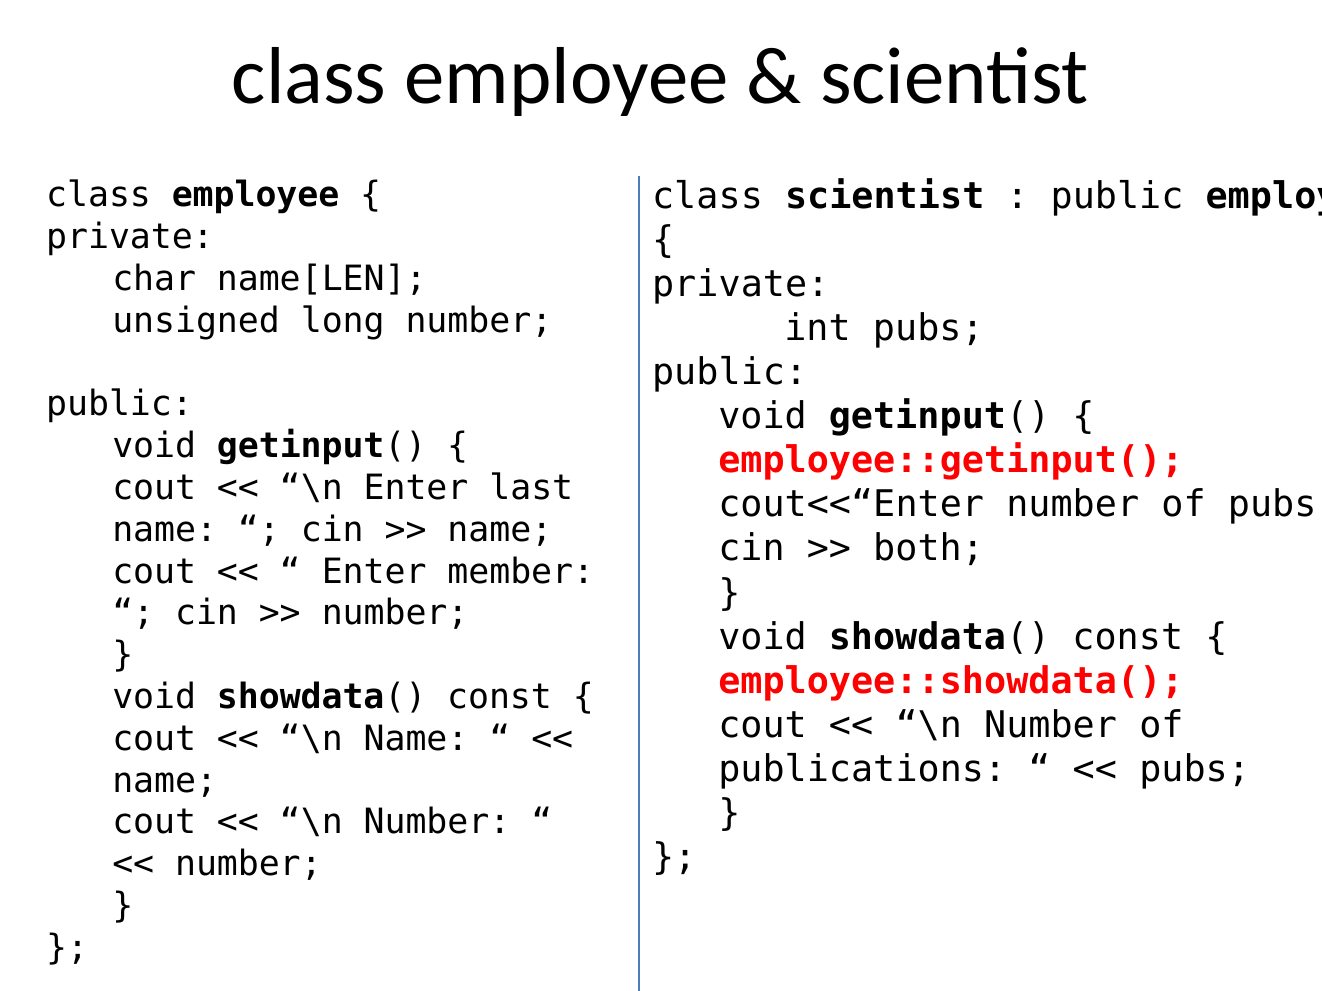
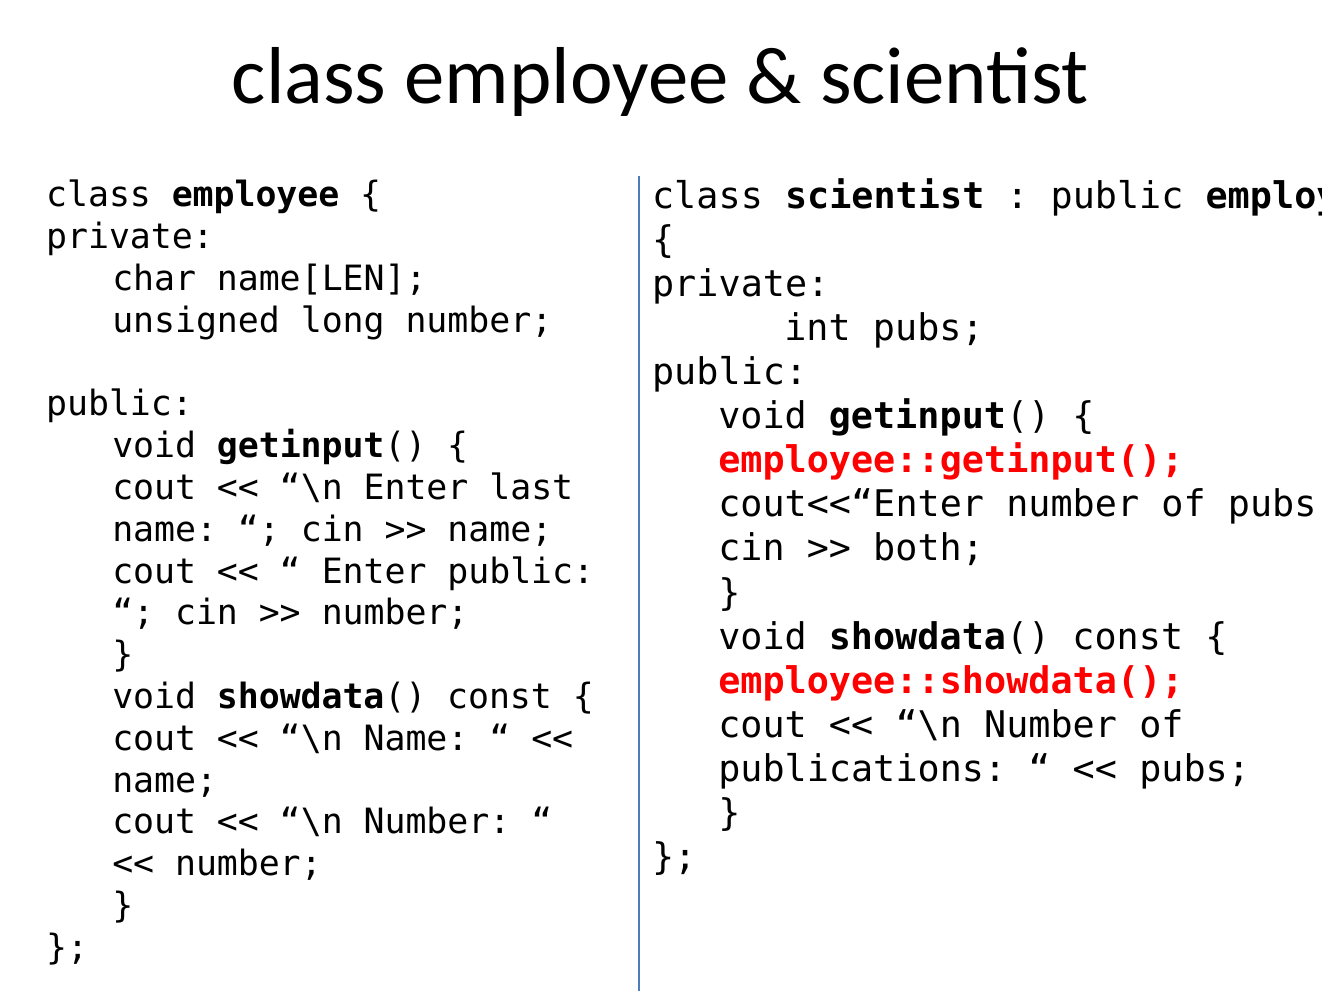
Enter member: member -> public (521, 572)
